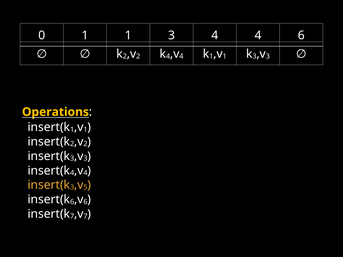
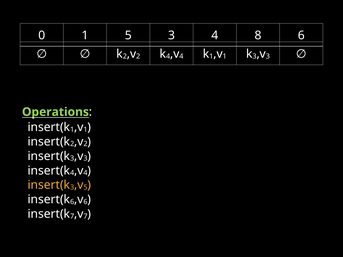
1 1: 1 -> 5 (128, 36)
4 4: 4 -> 8 (258, 36)
Operations colour: yellow -> light green (55, 112)
